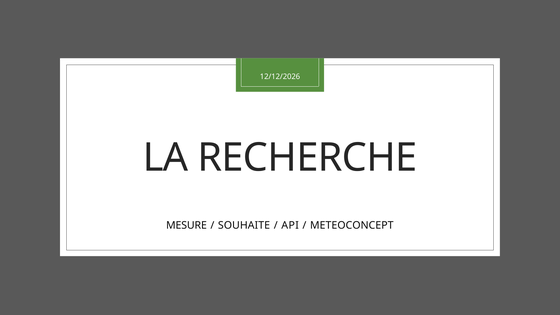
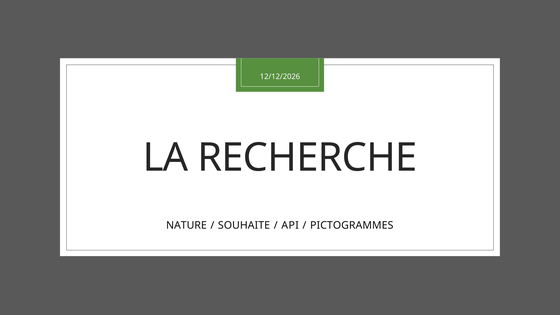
MESURE: MESURE -> NATURE (186, 225)
METEOCONCEPT: METEOCONCEPT -> PICTOGRAMMES (352, 225)
